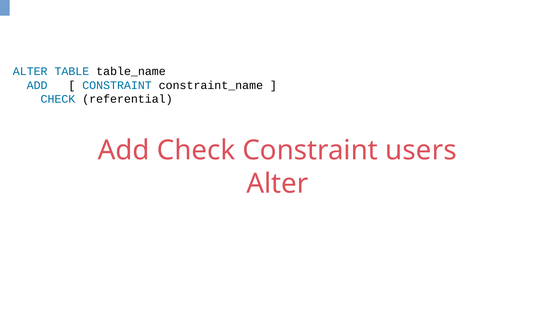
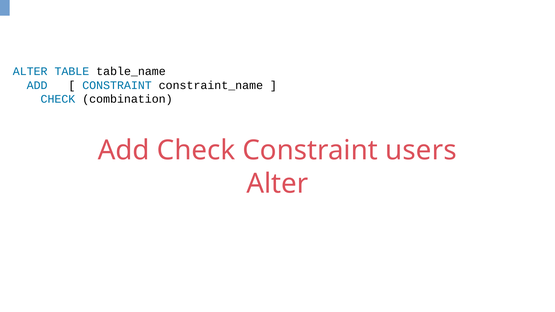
referential: referential -> combination (127, 99)
